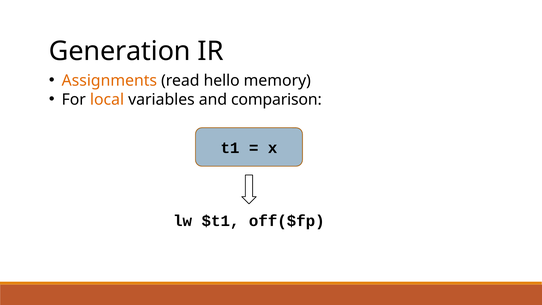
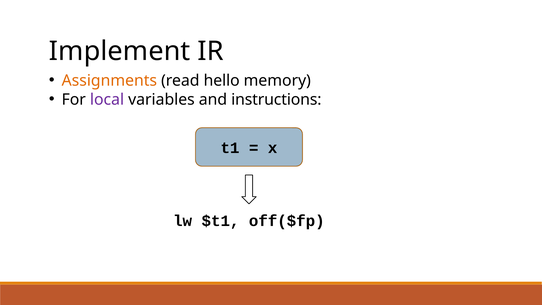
Generation: Generation -> Implement (120, 51)
local colour: orange -> purple (107, 100)
comparison: comparison -> instructions (276, 100)
